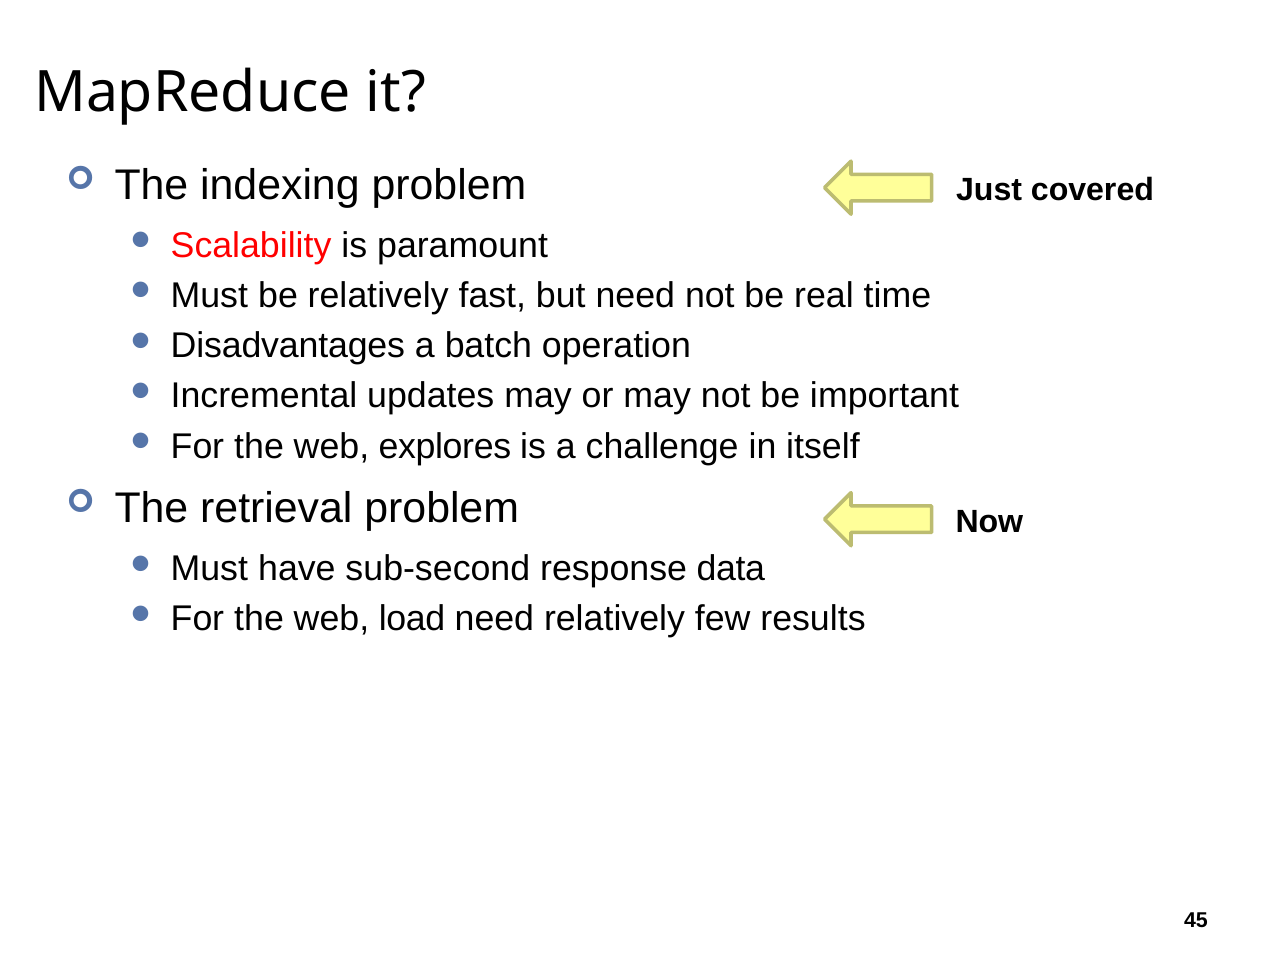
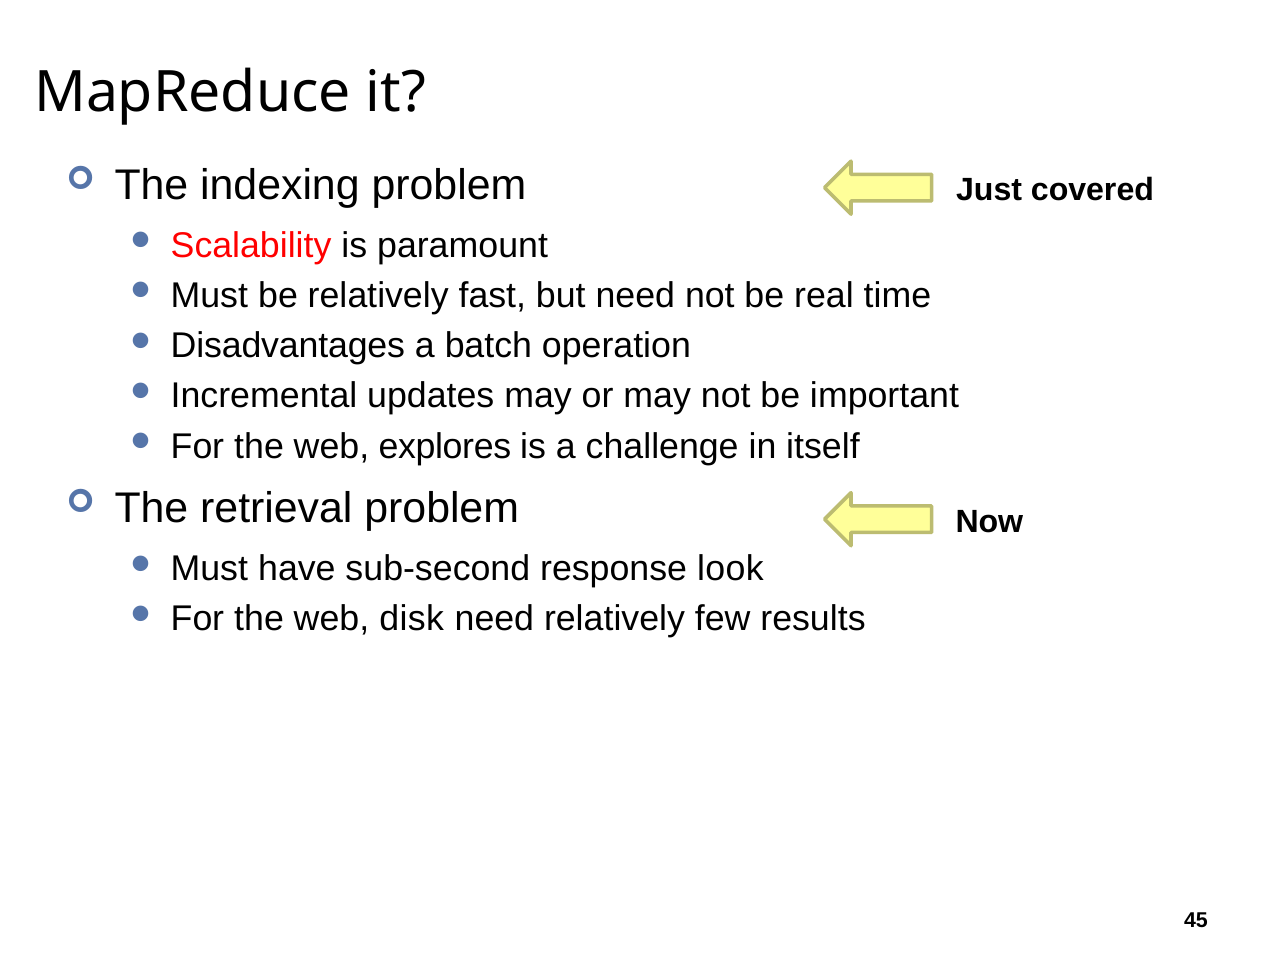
data: data -> look (730, 569)
load: load -> disk (412, 619)
